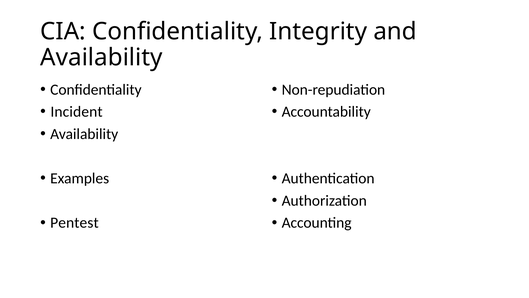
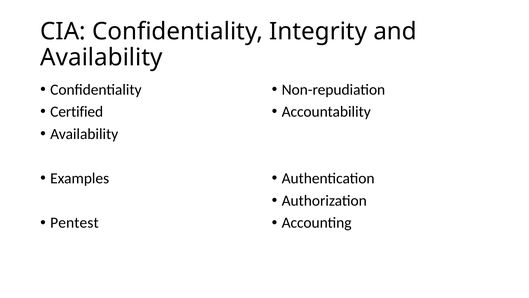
Incident: Incident -> Certified (77, 112)
